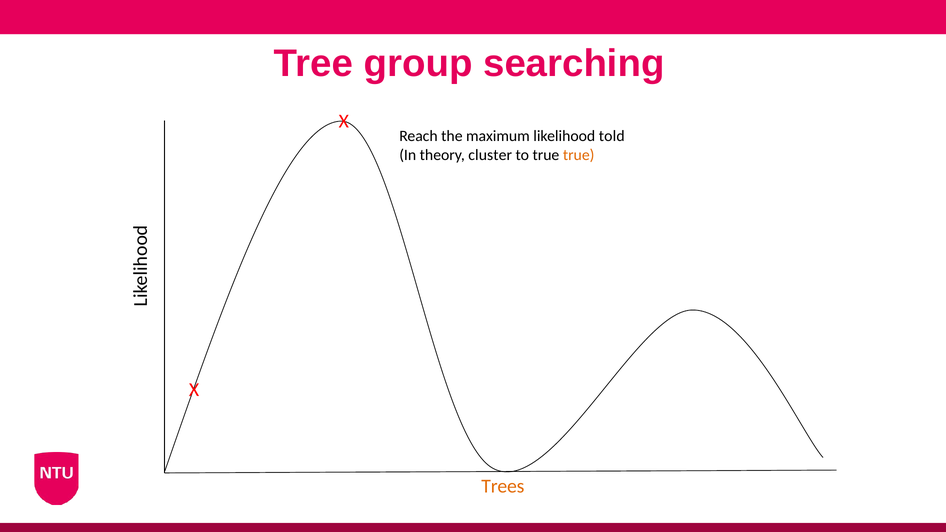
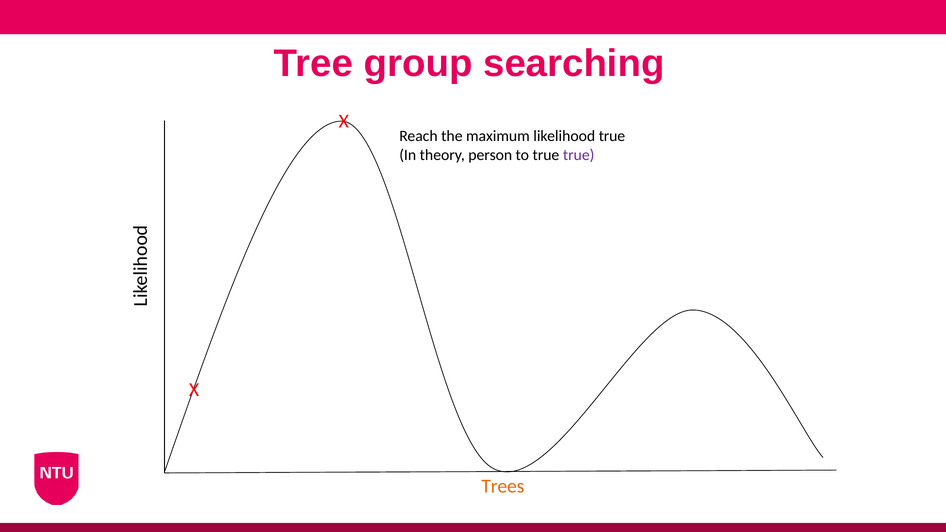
likelihood told: told -> true (612, 136)
cluster: cluster -> person (490, 155)
true colour: orange -> purple (579, 155)
